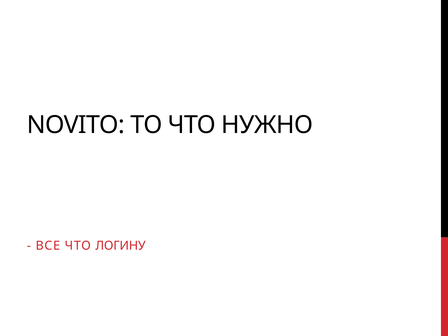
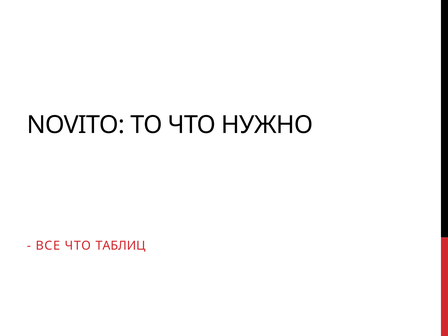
ЛОГИНУ: ЛОГИНУ -> ТАБЛИЦ (120, 246)
